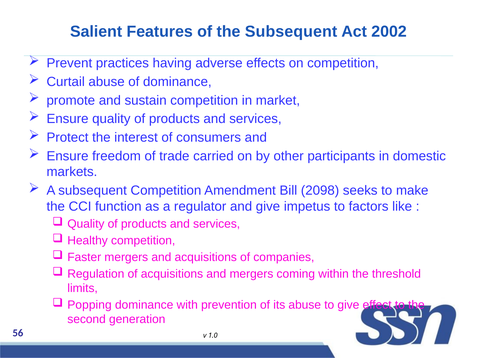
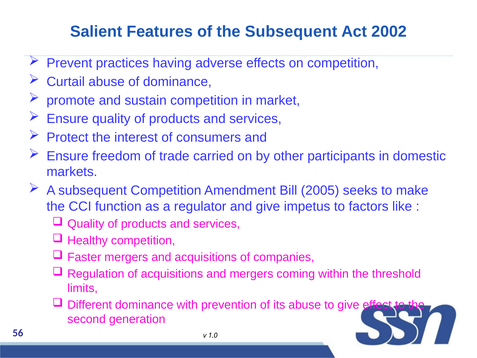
2098: 2098 -> 2005 (320, 190)
Popping: Popping -> Different (90, 305)
